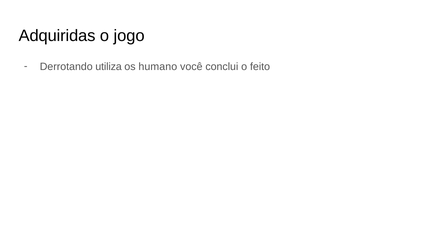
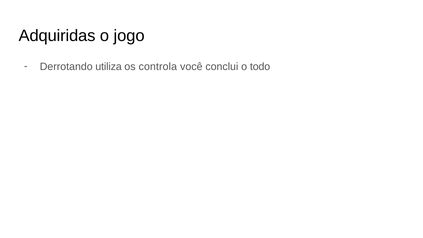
humano: humano -> controla (158, 67)
feito: feito -> todo (260, 67)
